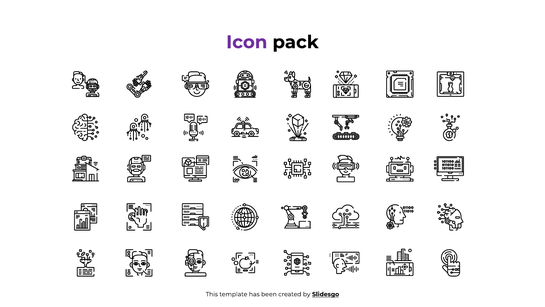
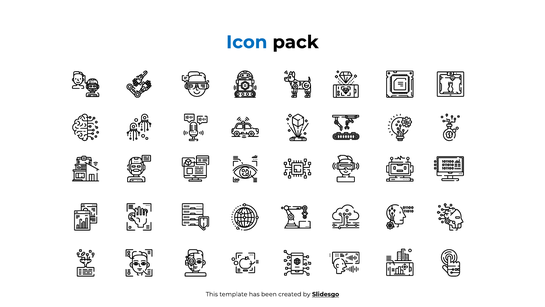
Icon colour: purple -> blue (247, 42)
